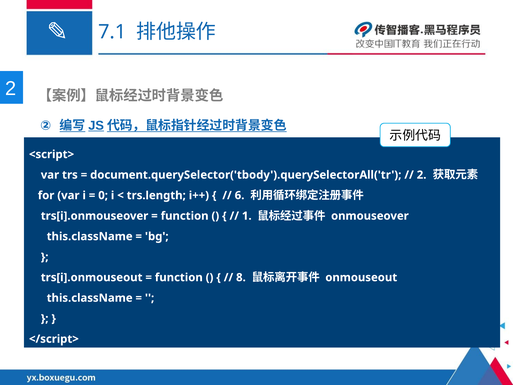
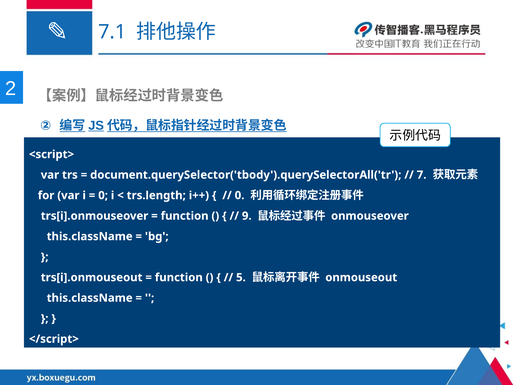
2: 2 -> 7 (422, 175)
6: 6 -> 0 (240, 195)
1: 1 -> 9 (247, 216)
8: 8 -> 5 (241, 277)
